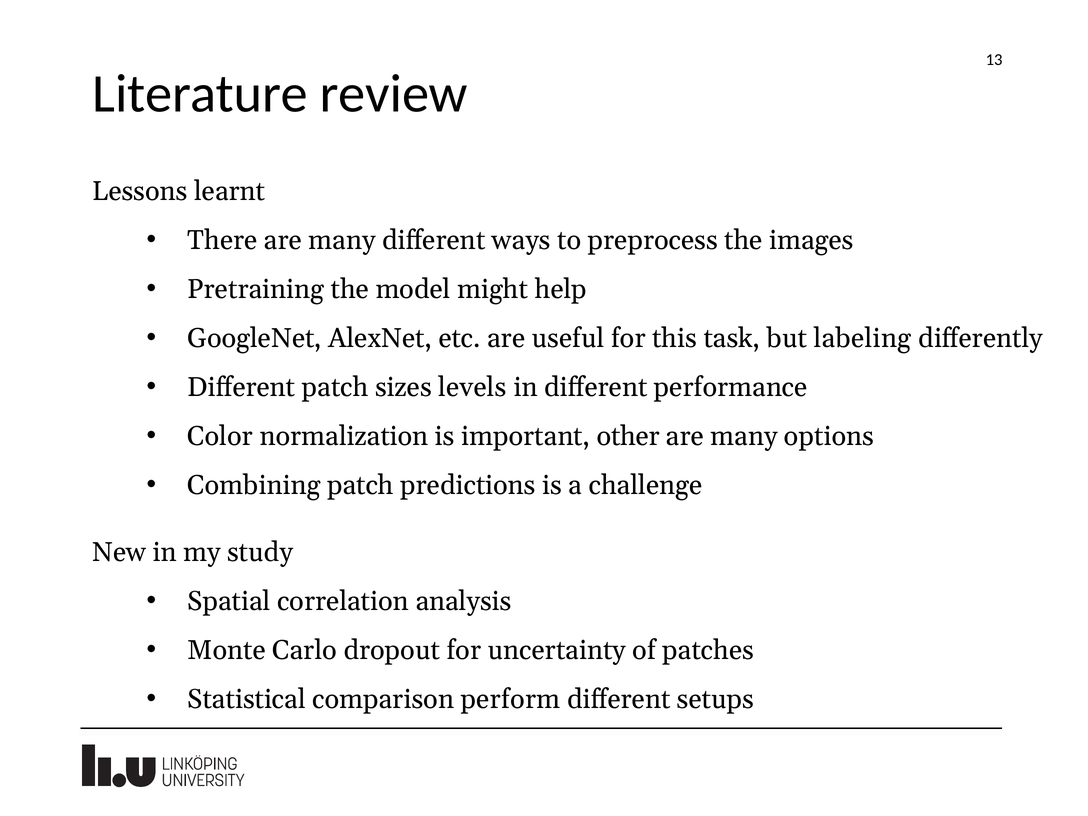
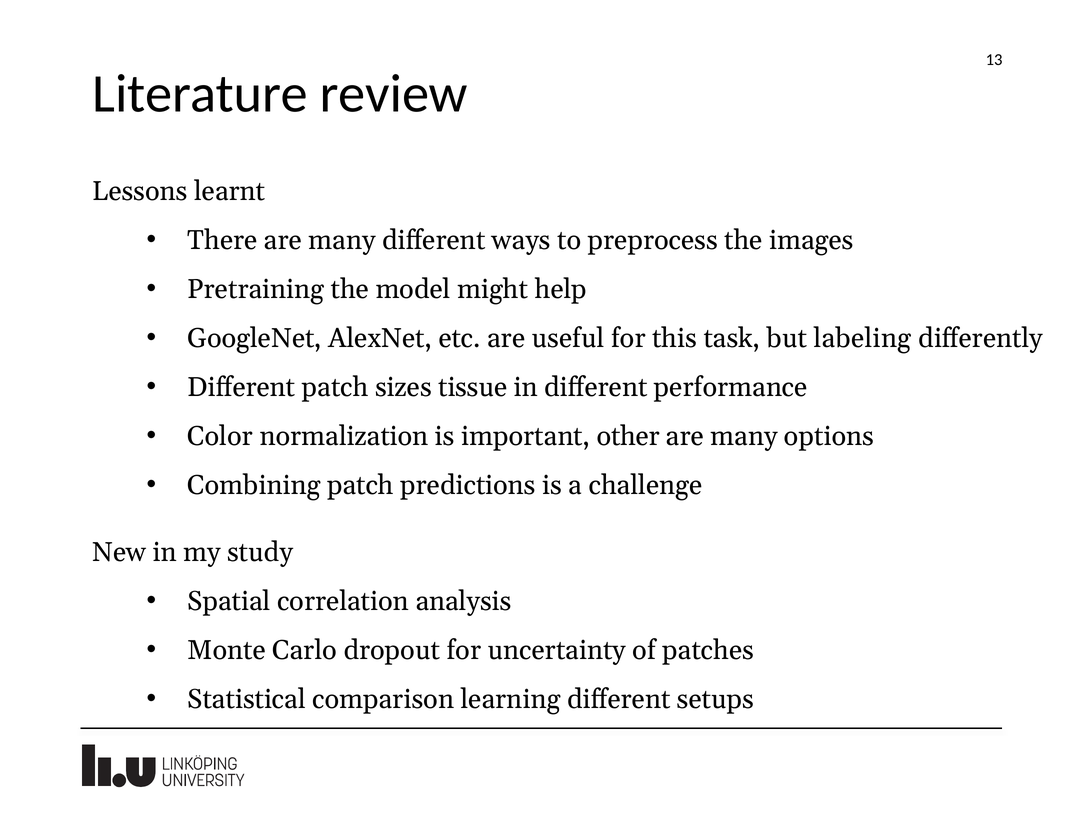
levels: levels -> tissue (473, 387)
perform: perform -> learning (511, 699)
